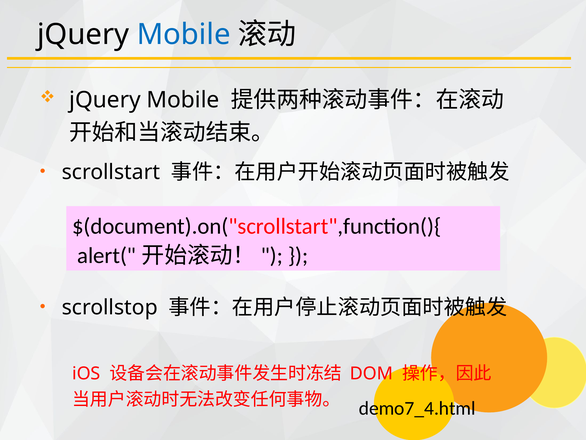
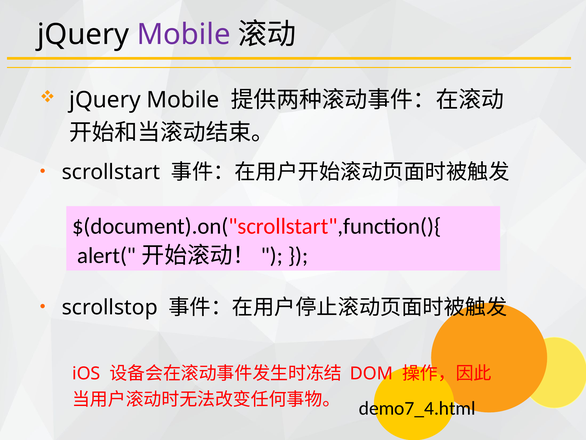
Mobile colour: blue -> purple (184, 35)
